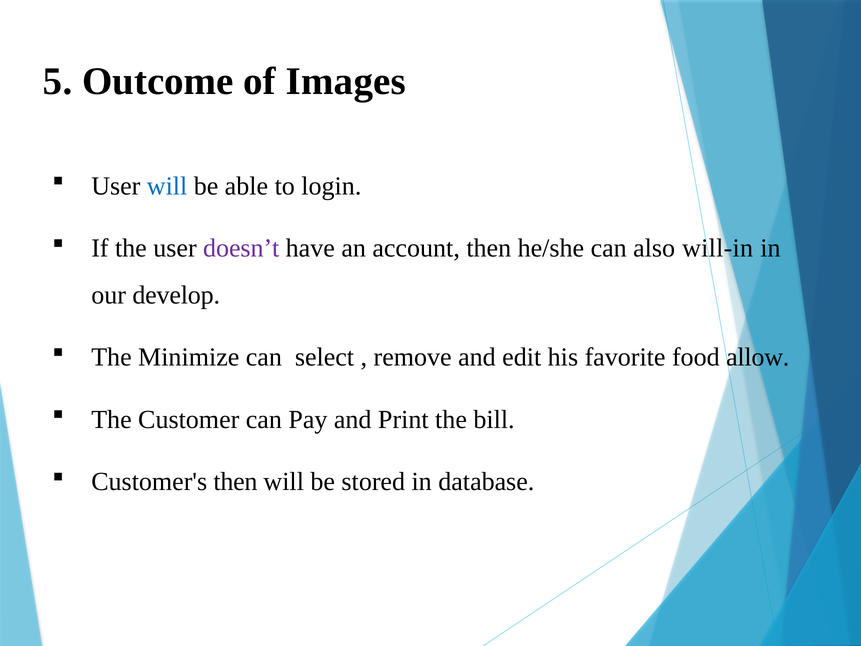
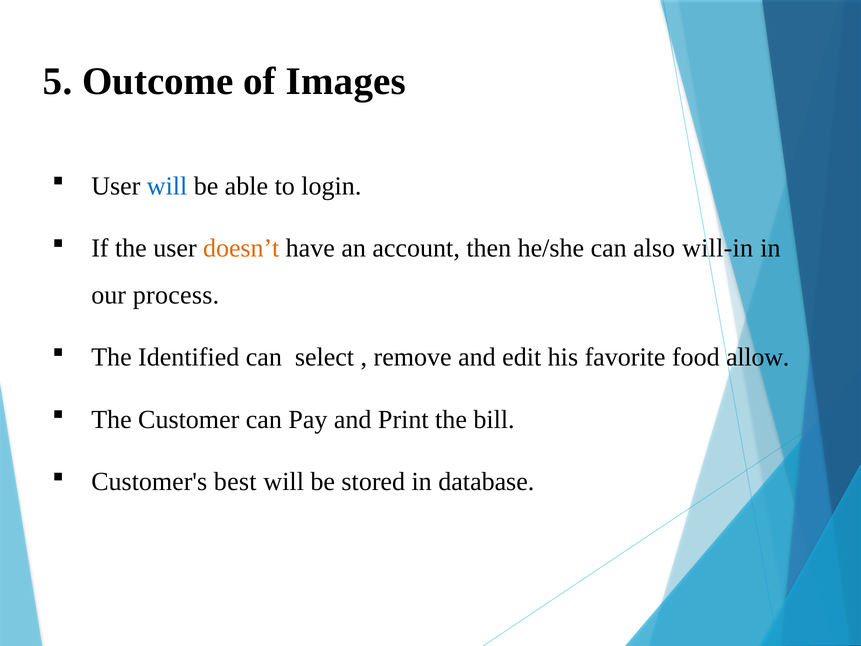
doesn’t colour: purple -> orange (241, 248)
develop: develop -> process (176, 295)
Minimize: Minimize -> Identified (189, 357)
Customer's then: then -> best (235, 481)
